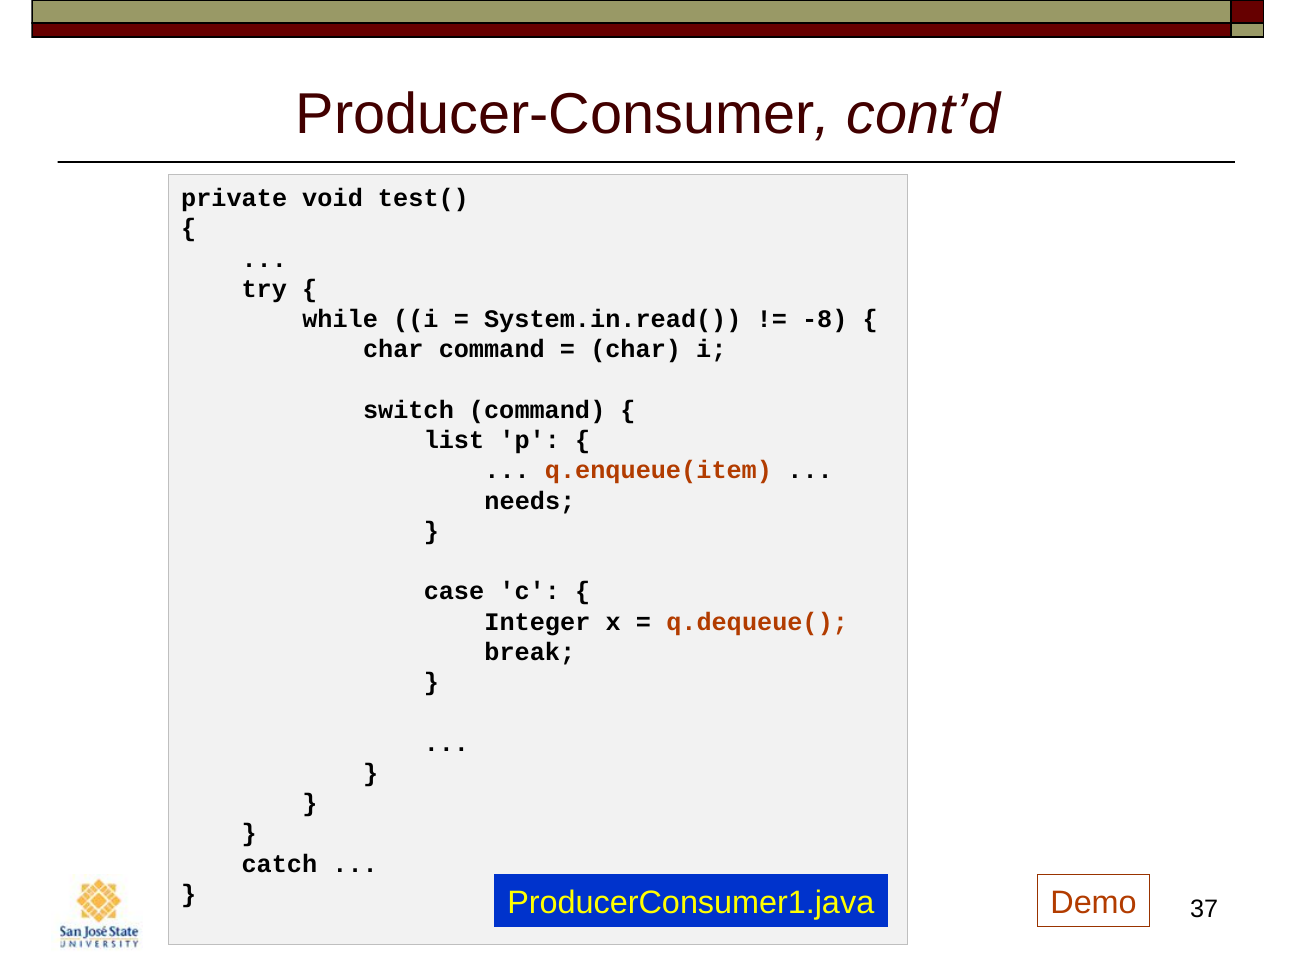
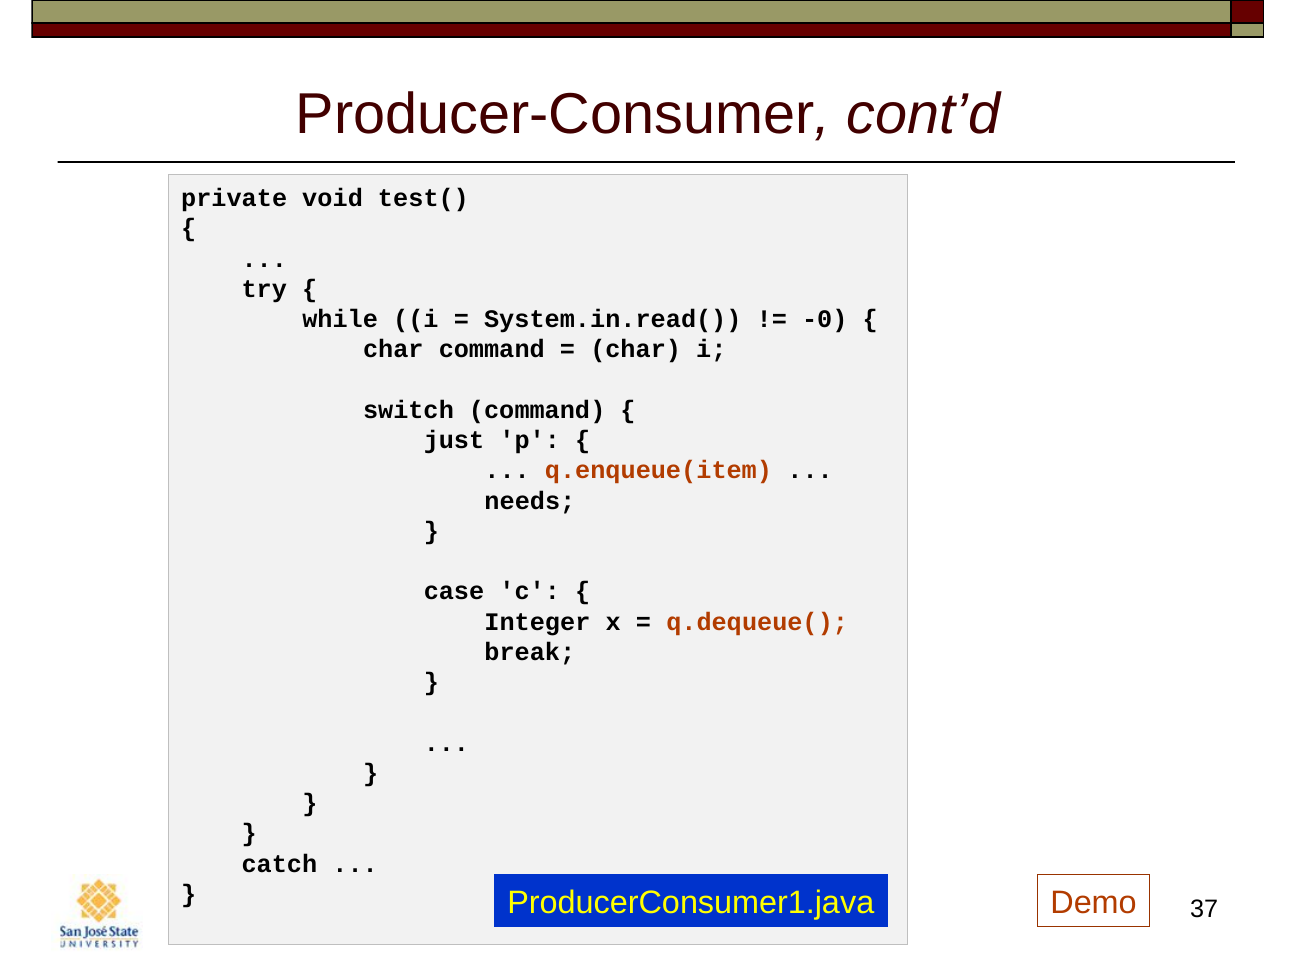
-8: -8 -> -0 (825, 319)
list: list -> just (454, 440)
